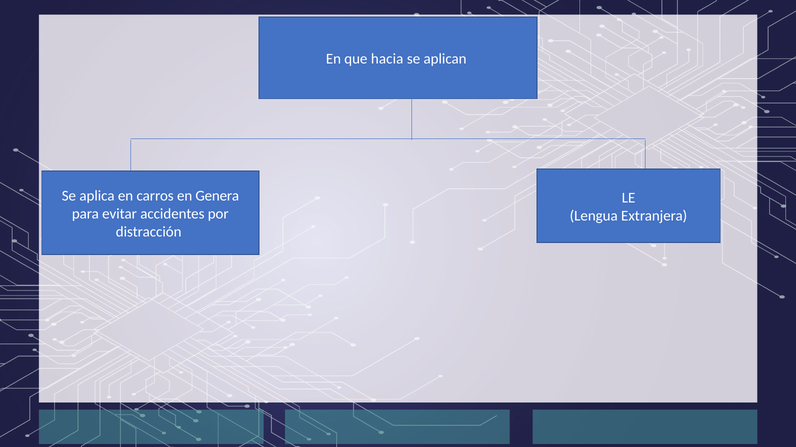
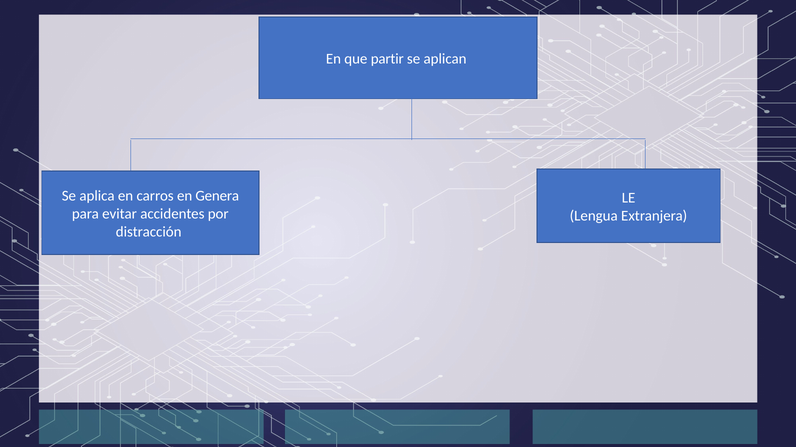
hacia: hacia -> partir (387, 59)
